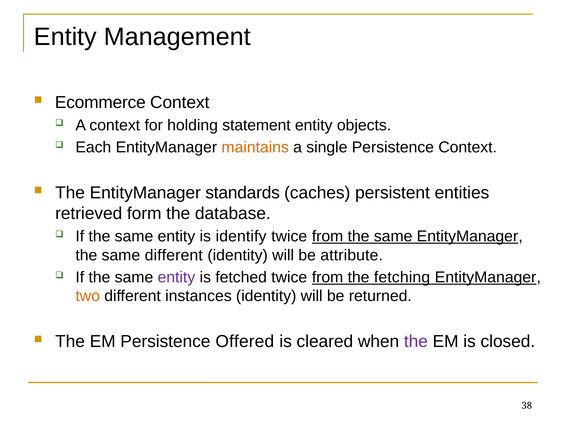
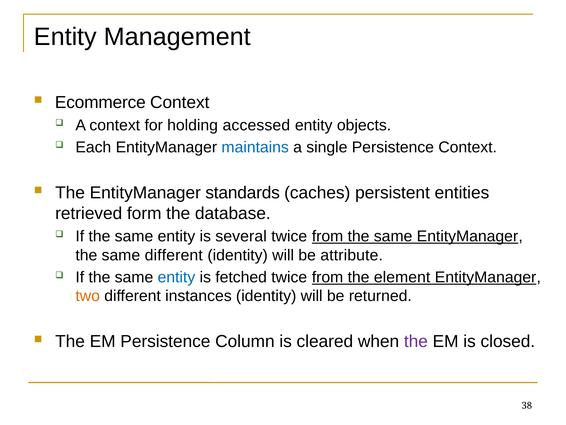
statement: statement -> accessed (256, 125)
maintains colour: orange -> blue (255, 147)
identify: identify -> several (241, 236)
entity colour: purple -> blue (176, 277)
fetching: fetching -> element (402, 277)
Offered: Offered -> Column (245, 341)
